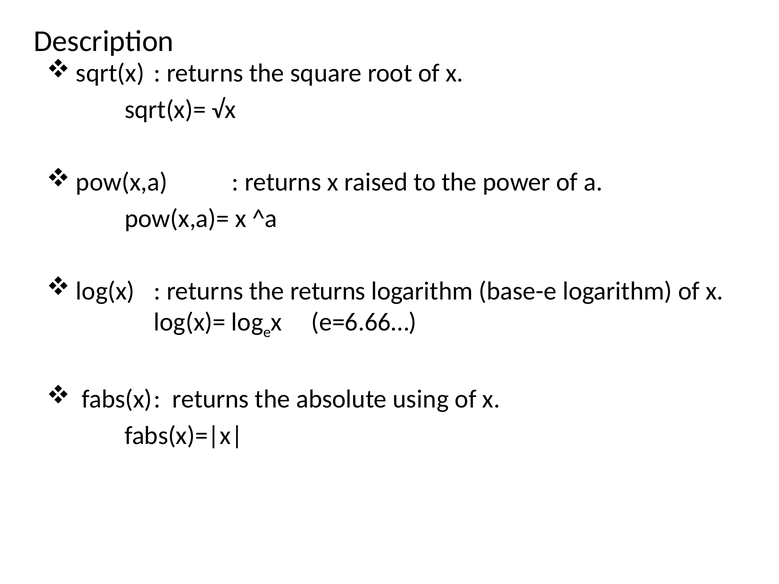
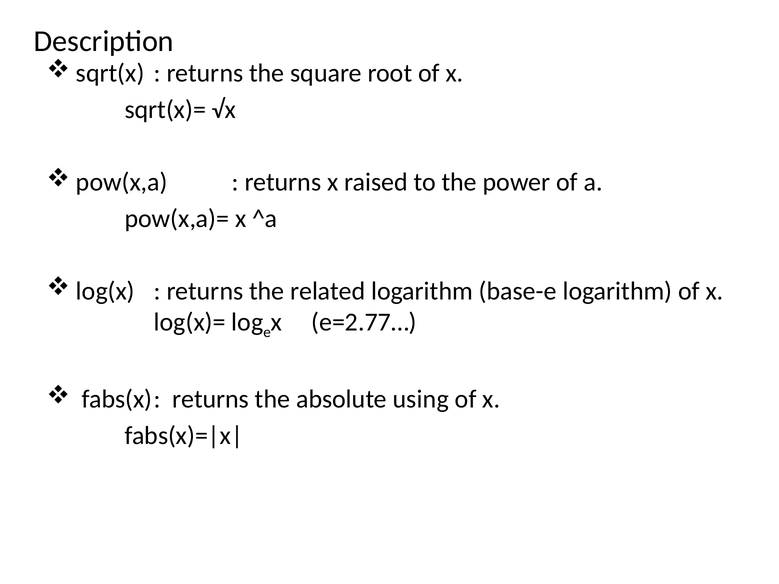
the returns: returns -> related (328, 291)
e=6.66…: e=6.66… -> e=2.77… (364, 322)
